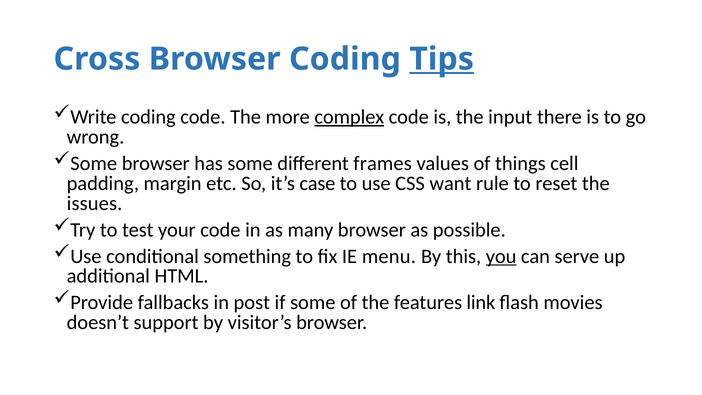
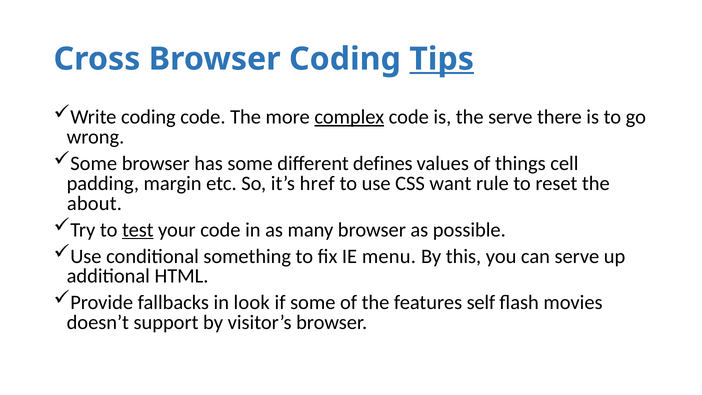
the input: input -> serve (510, 117)
frames: frames -> defines (383, 163)
case: case -> href (317, 183)
issues: issues -> about (94, 203)
test underline: none -> present (138, 230)
you underline: present -> none (501, 256)
post: post -> look (252, 303)
link: link -> self (481, 303)
